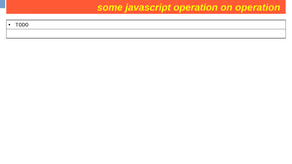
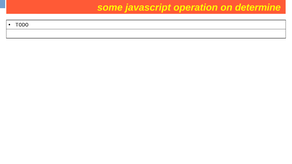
operation: operation -> determine (258, 8)
